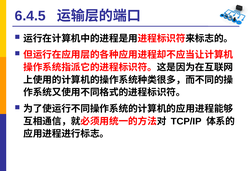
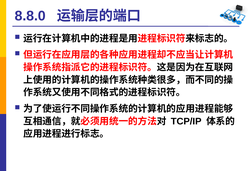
6.4.5: 6.4.5 -> 8.8.0 (30, 16)
